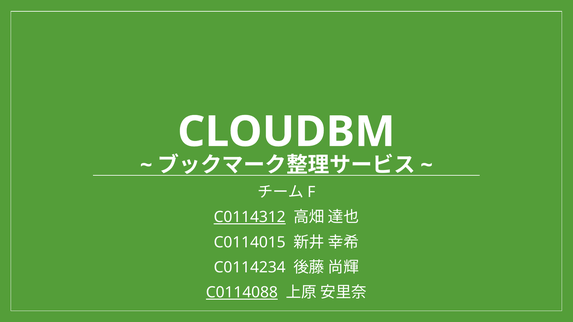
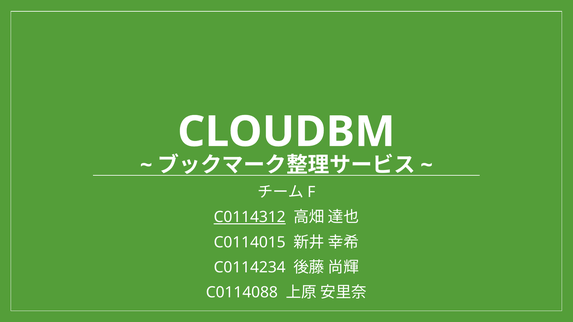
C0114088 underline: present -> none (242, 293)
